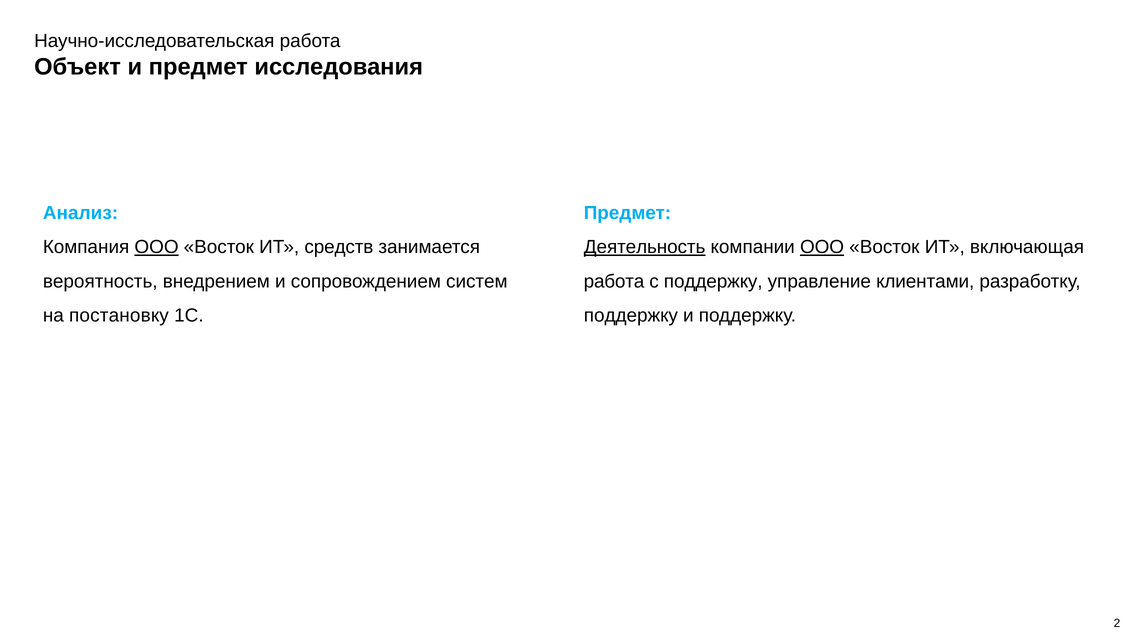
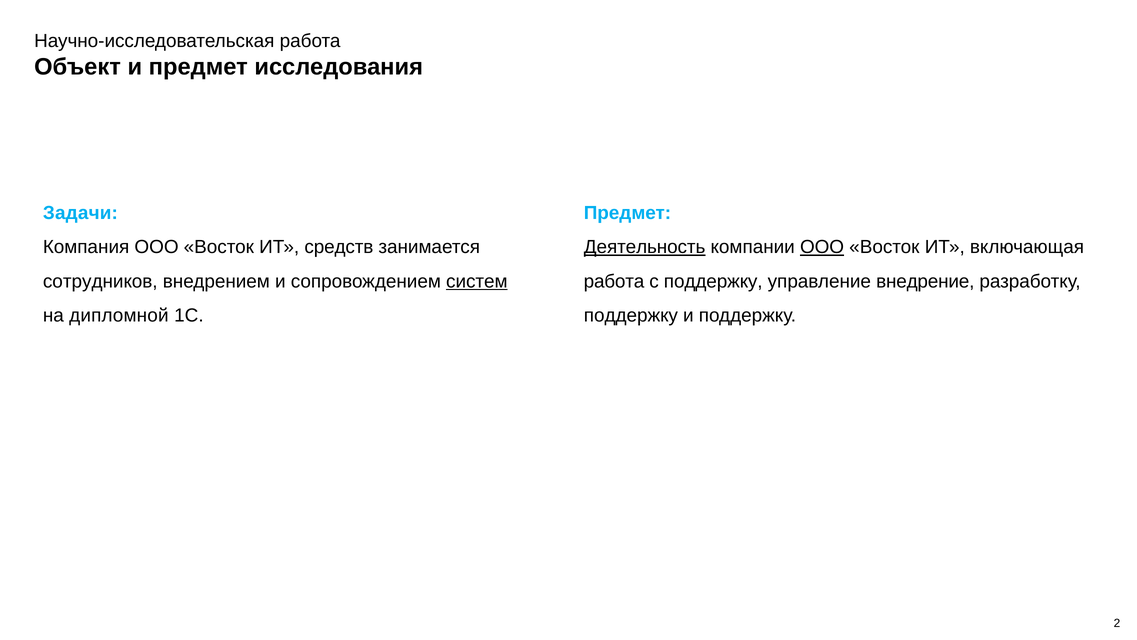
Анализ: Анализ -> Задачи (80, 213)
ООО underline: present -> none (157, 247)
вероятность: вероятность -> сотрудников (100, 281)
систем underline: none -> present (477, 281)
клиентами: клиентами -> внедрение (925, 281)
постановку: постановку -> дипломной (119, 315)
